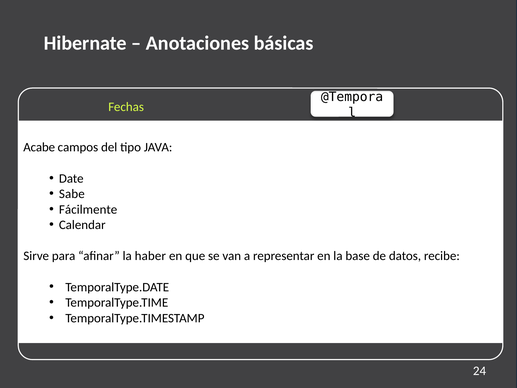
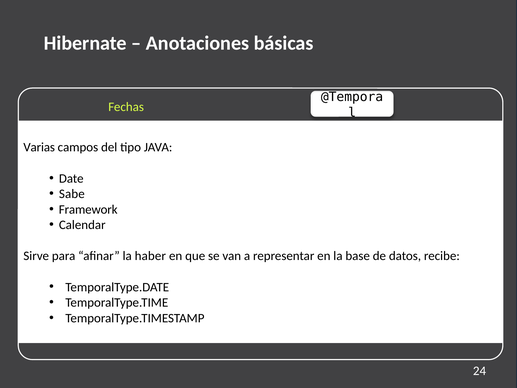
Acabe: Acabe -> Varias (39, 147)
Fácilmente: Fácilmente -> Framework (88, 209)
